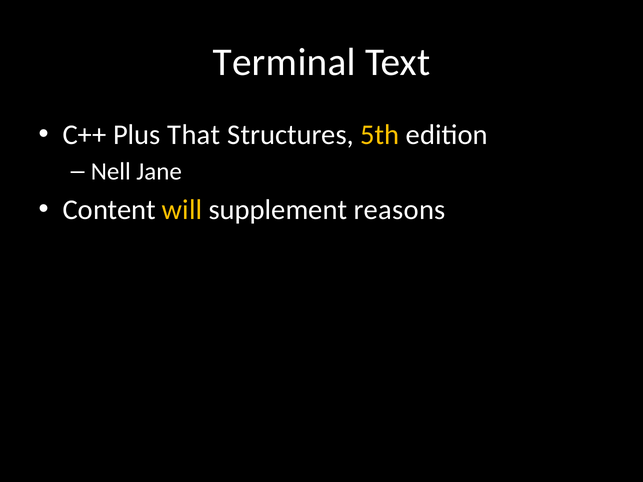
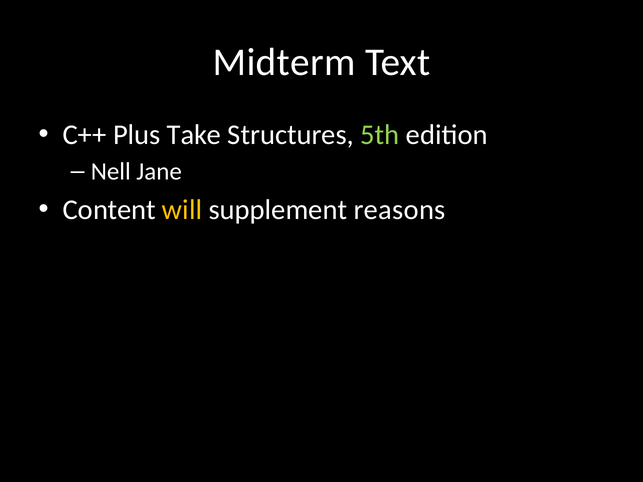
Terminal: Terminal -> Midterm (284, 62)
That: That -> Take (194, 135)
5th colour: yellow -> light green (380, 135)
